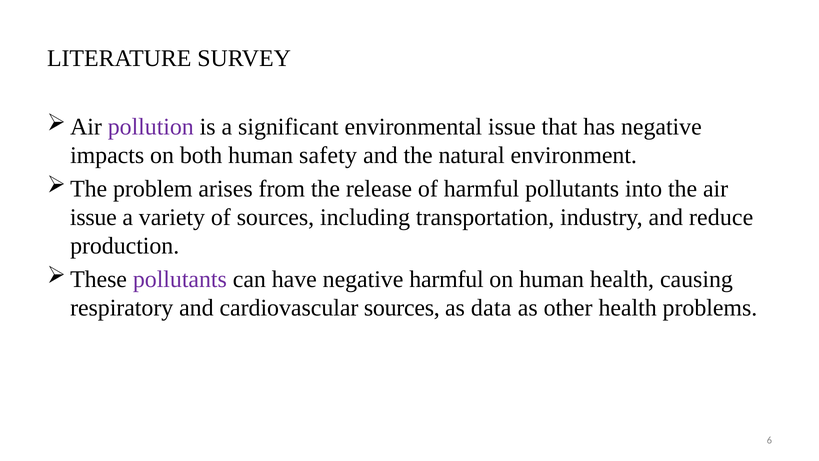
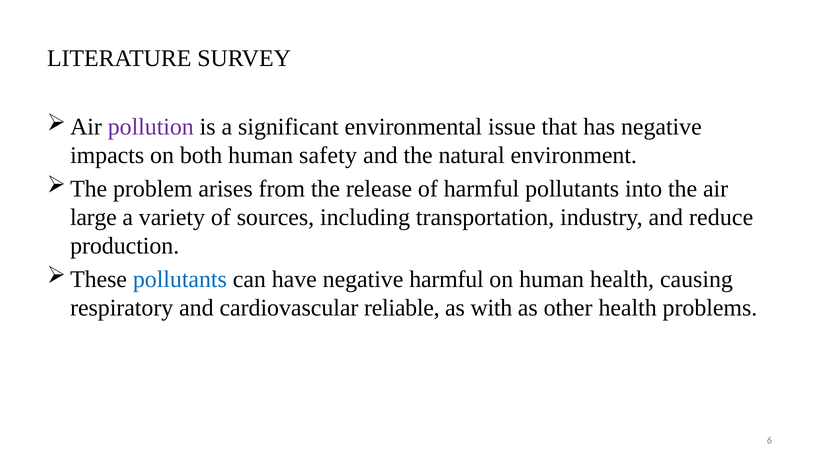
issue: issue -> large (93, 217)
pollutants colour: purple -> blue (180, 279)
cardiovascular sources: sources -> reliable (402, 308)
data: data -> with (491, 308)
